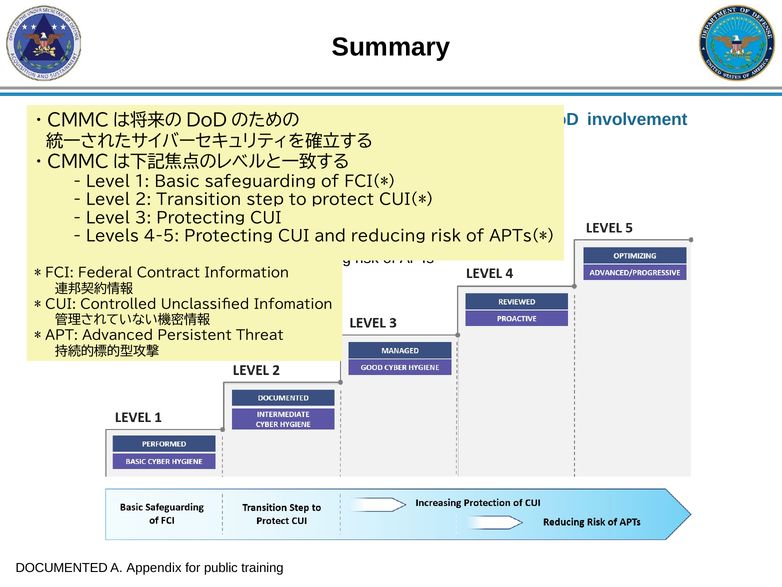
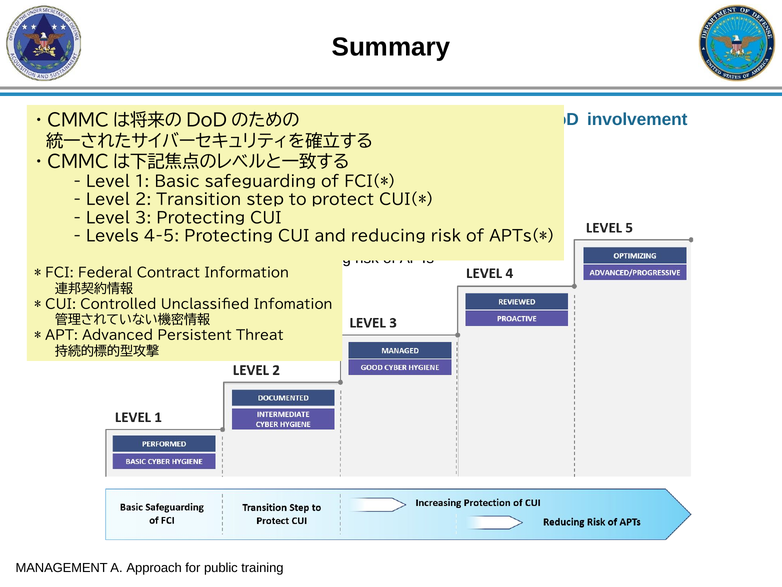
DOCUMENTED: DOCUMENTED -> MANAGEMENT (62, 567)
Appendix: Appendix -> Approach (154, 567)
